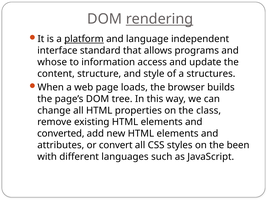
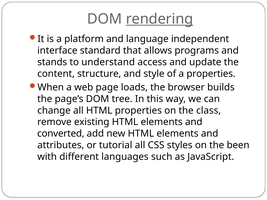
platform underline: present -> none (84, 39)
whose: whose -> stands (52, 62)
information: information -> understand (108, 62)
a structures: structures -> properties (211, 74)
convert: convert -> tutorial (116, 145)
